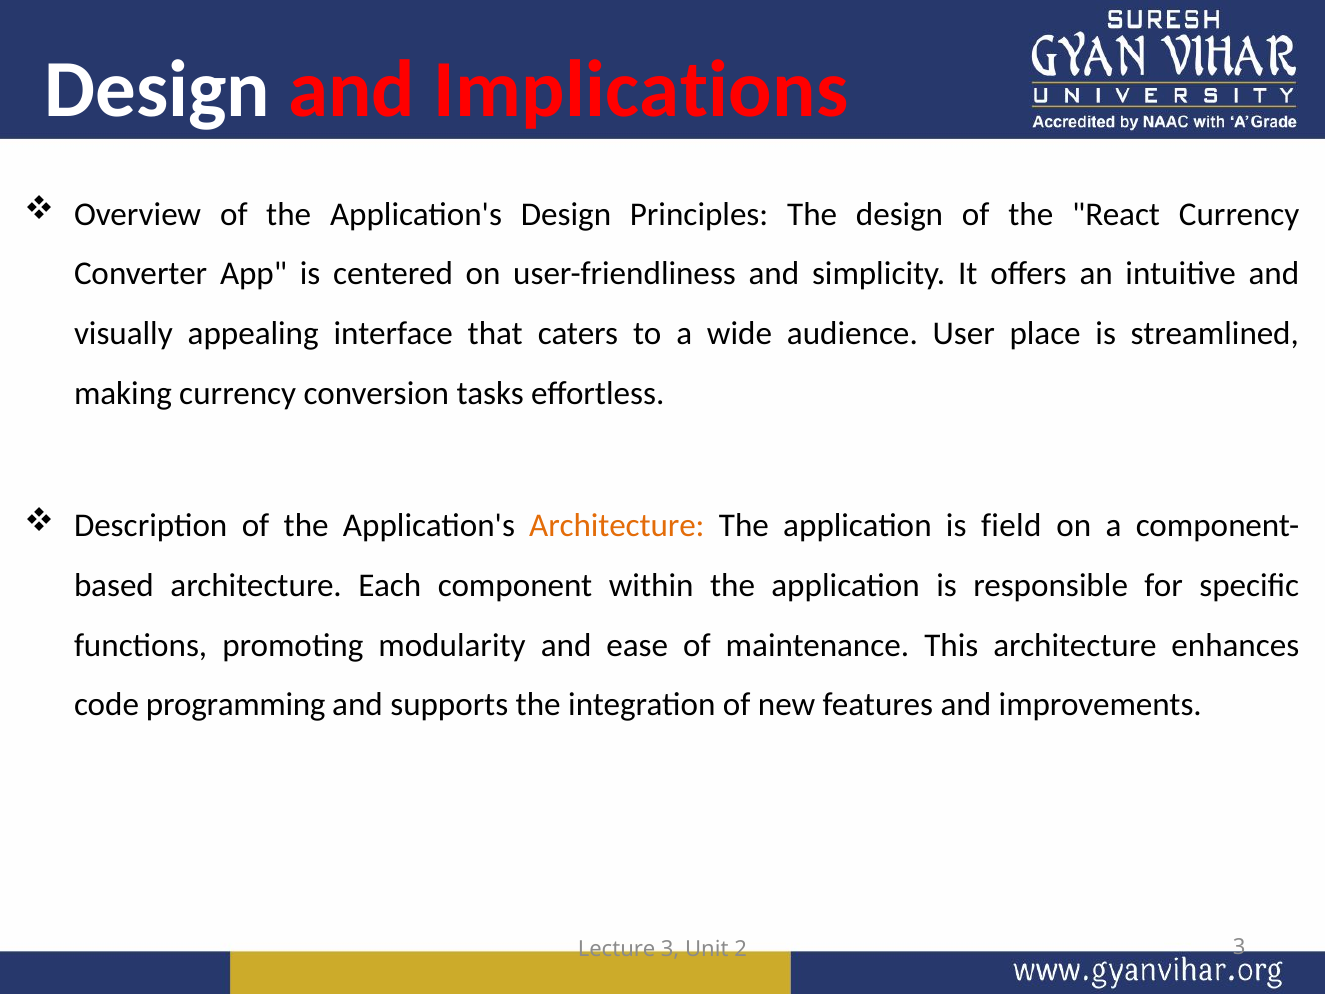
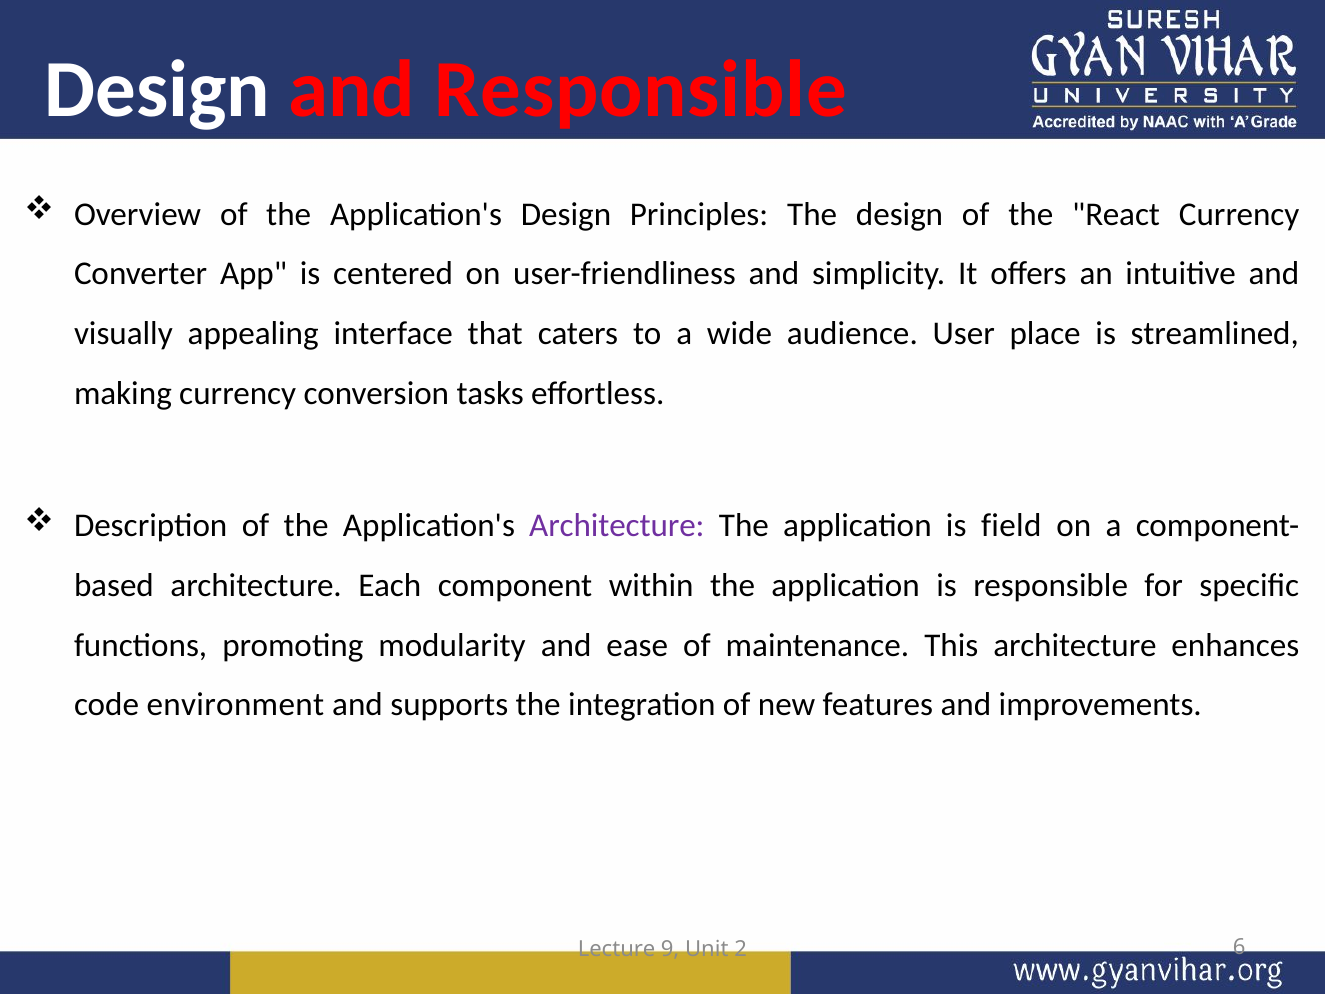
and Implications: Implications -> Responsible (641, 89)
Architecture colour: orange -> purple (617, 526)
programming: programming -> environment (235, 705)
Lecture 3: 3 -> 9 (670, 949)
2 3: 3 -> 6 (1239, 947)
